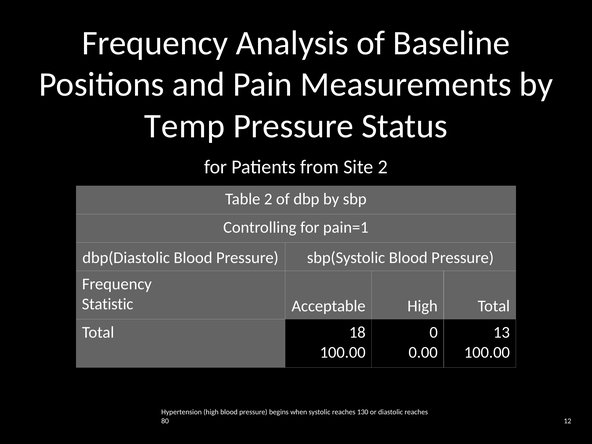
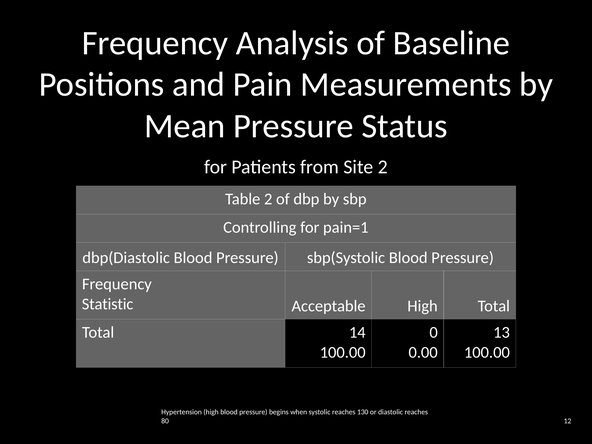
Temp: Temp -> Mean (185, 126)
18: 18 -> 14 (357, 332)
